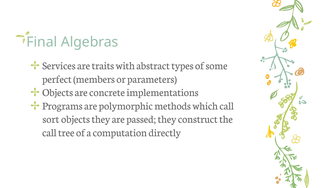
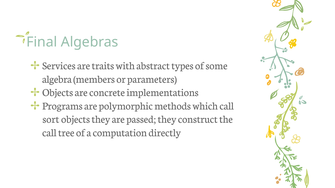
perfect: perfect -> algebra (57, 79)
